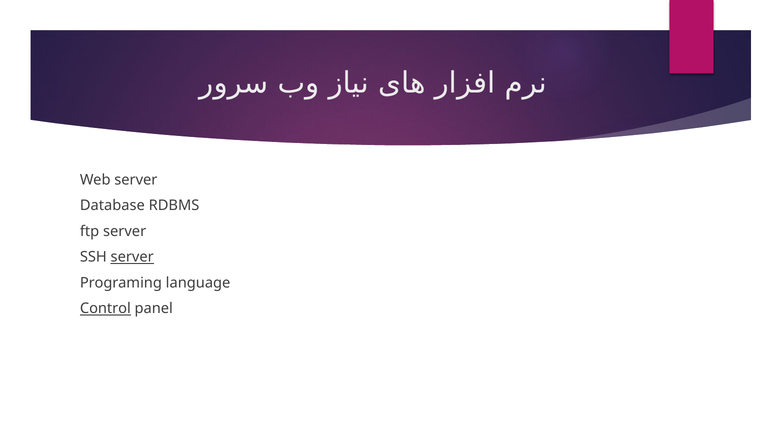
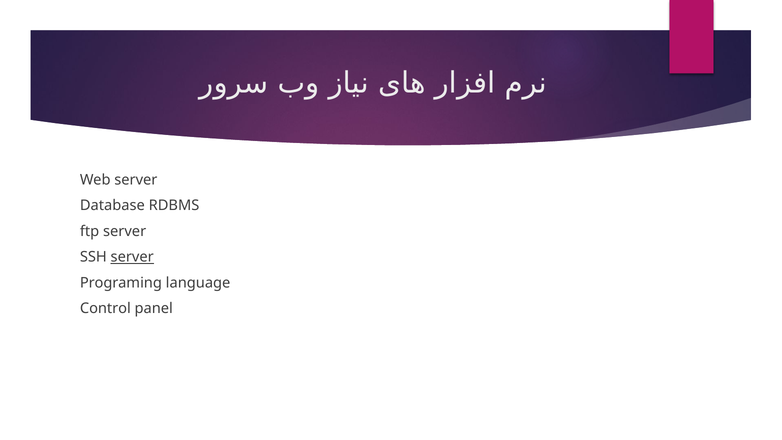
Control underline: present -> none (105, 308)
